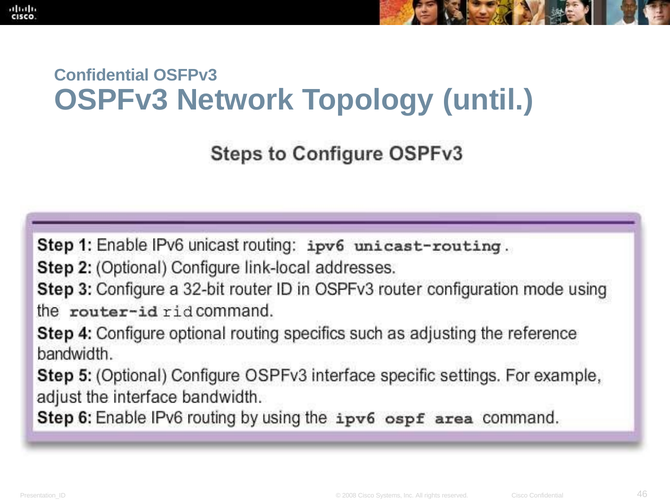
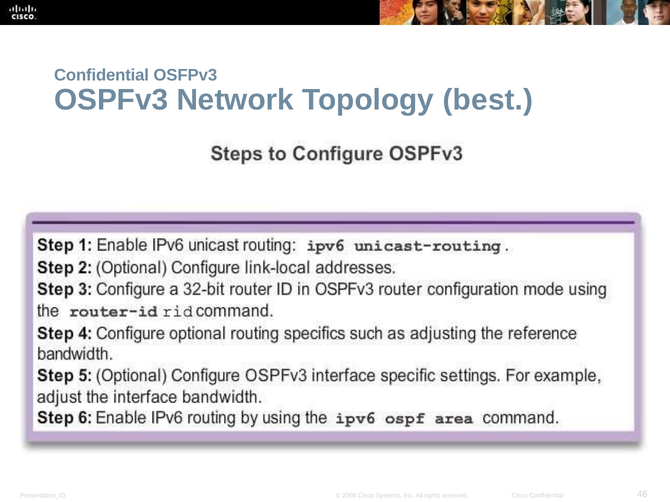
until: until -> best (488, 100)
